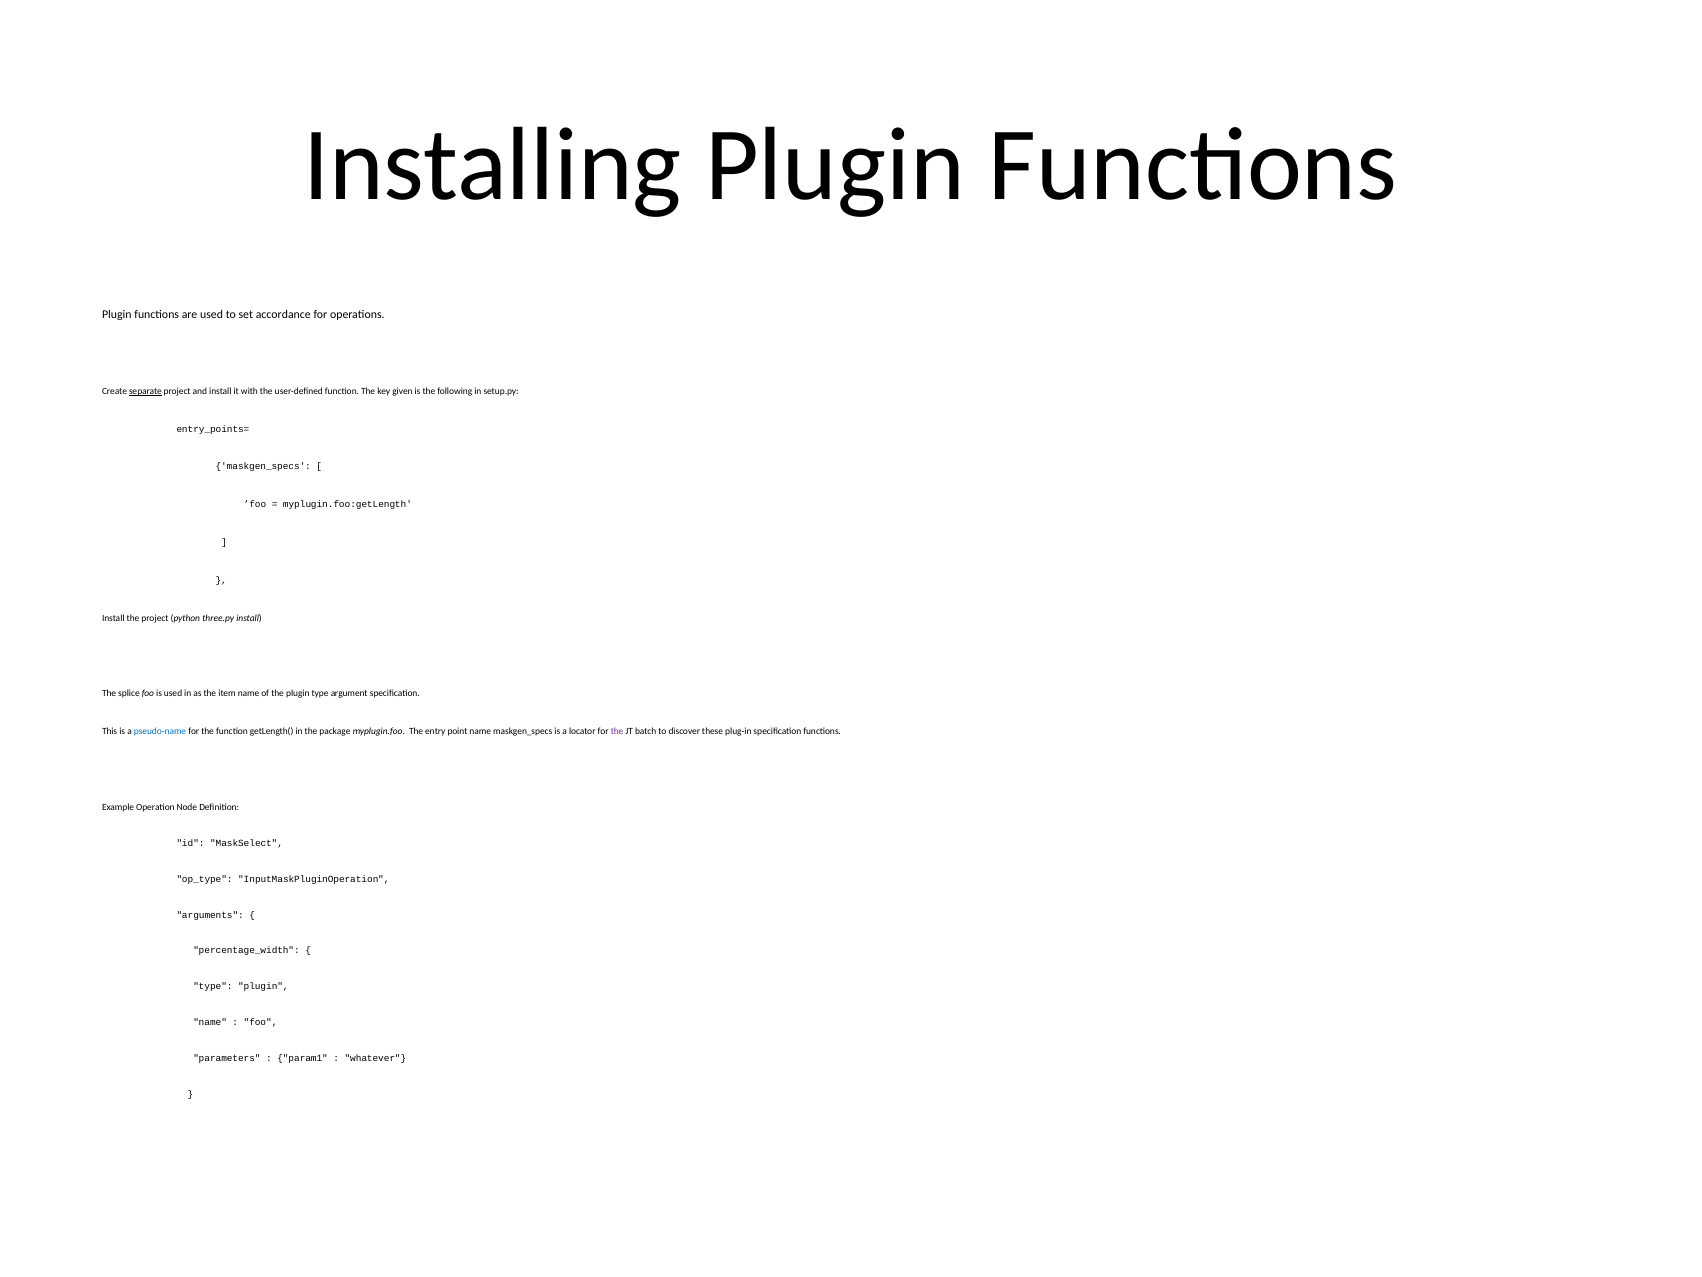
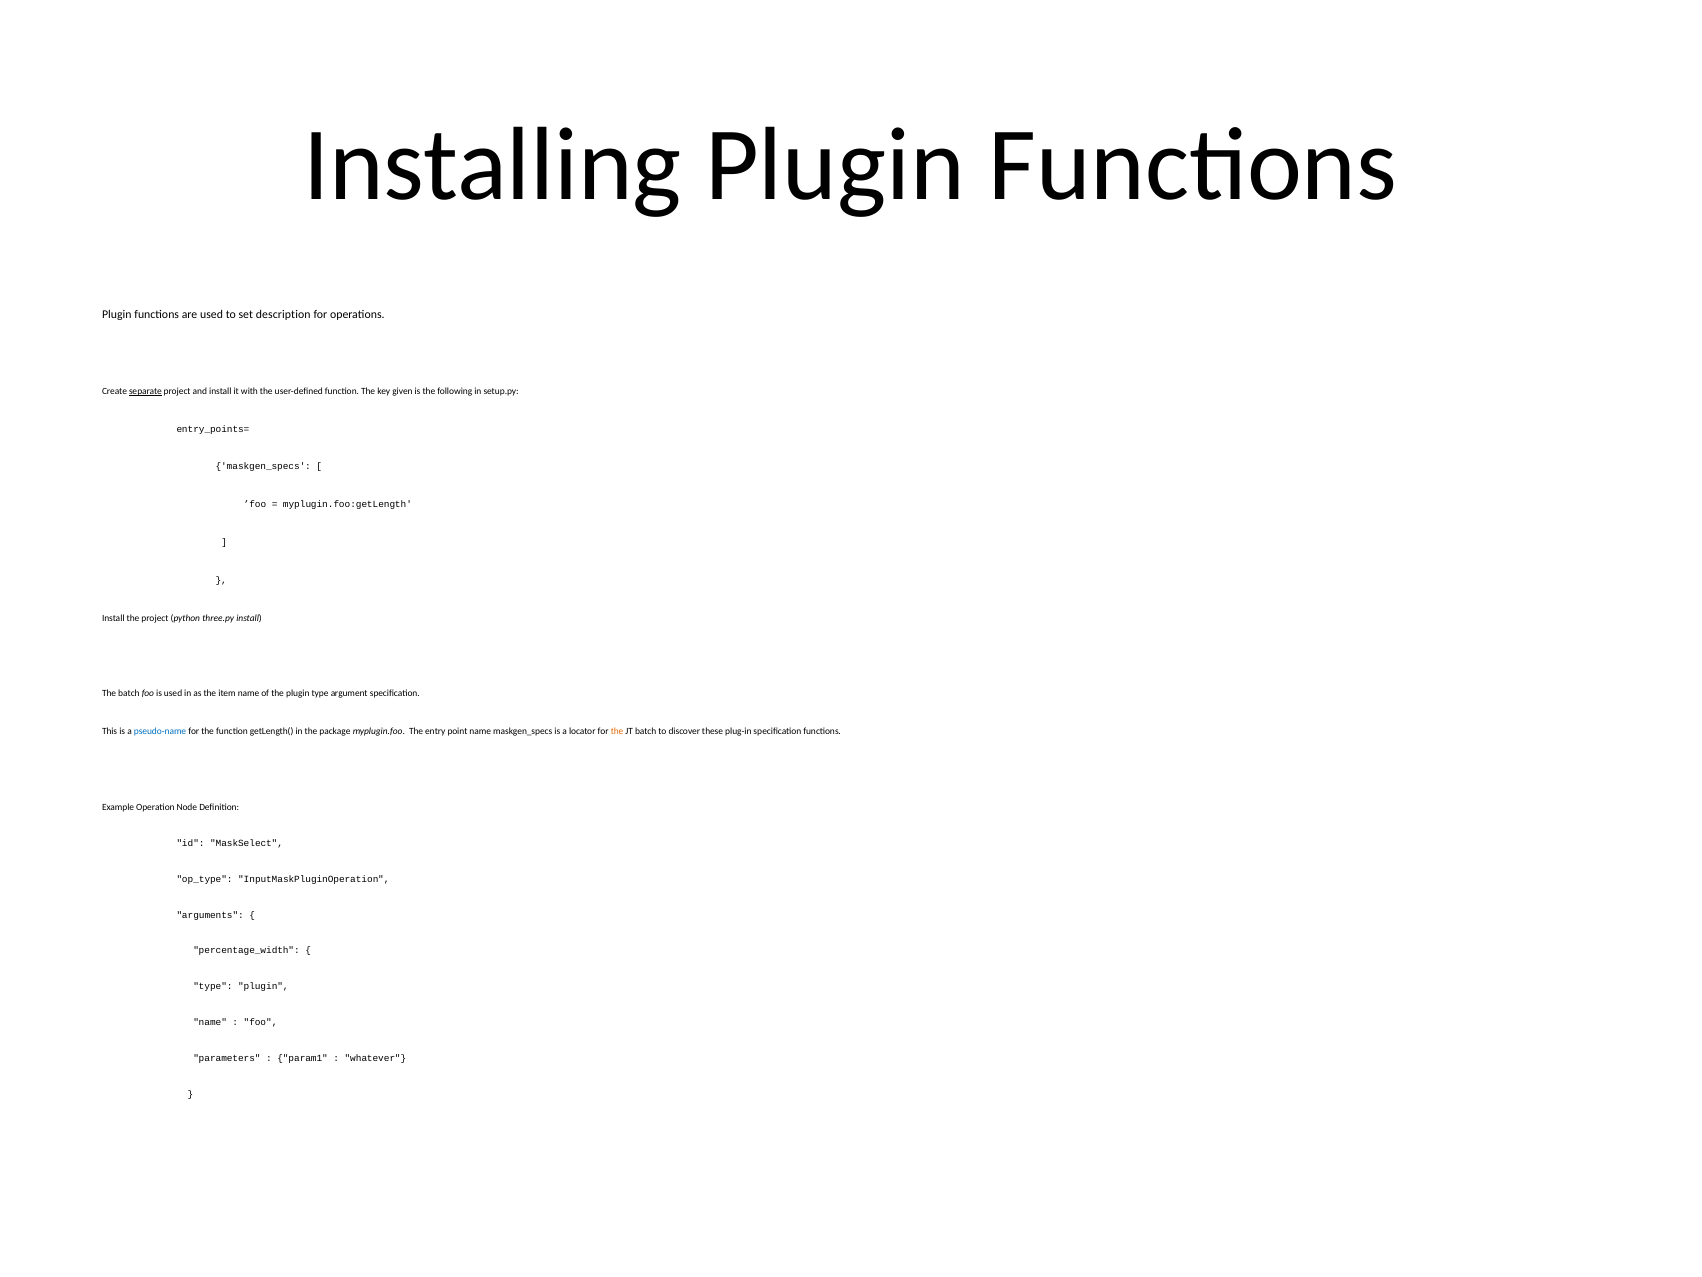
accordance: accordance -> description (283, 314)
The splice: splice -> batch (129, 693)
the colour: purple -> orange (617, 731)
